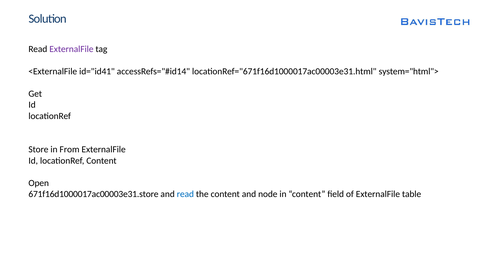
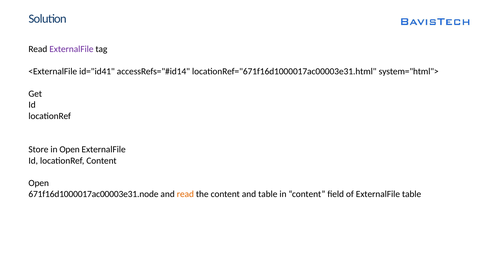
in From: From -> Open (70, 150)
671f16d1000017ac00003e31.store: 671f16d1000017ac00003e31.store -> 671f16d1000017ac00003e31.node (93, 194)
read colour: blue -> orange (185, 194)
and node: node -> table (268, 194)
